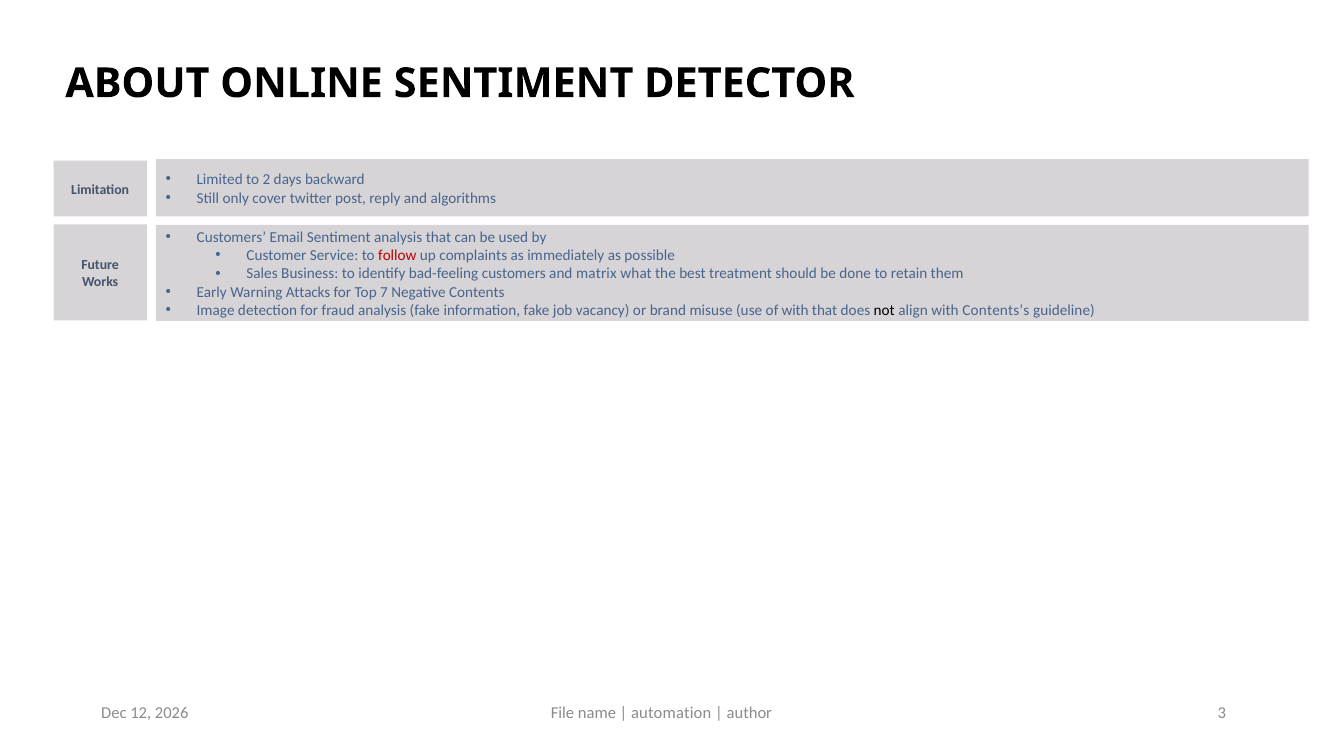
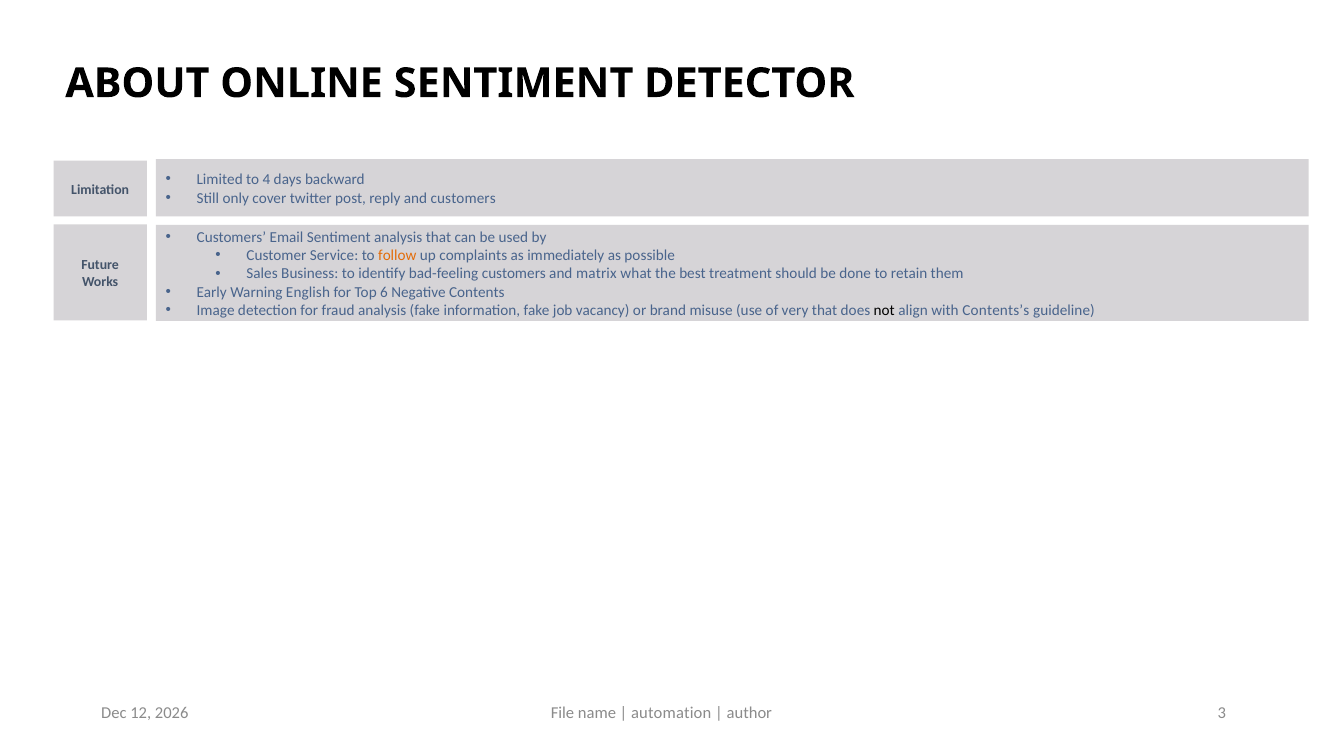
2: 2 -> 4 (266, 180)
and algorithms: algorithms -> customers (463, 198)
follow colour: red -> orange (397, 256)
Attacks: Attacks -> English (308, 292)
7: 7 -> 6 (384, 292)
of with: with -> very (795, 310)
